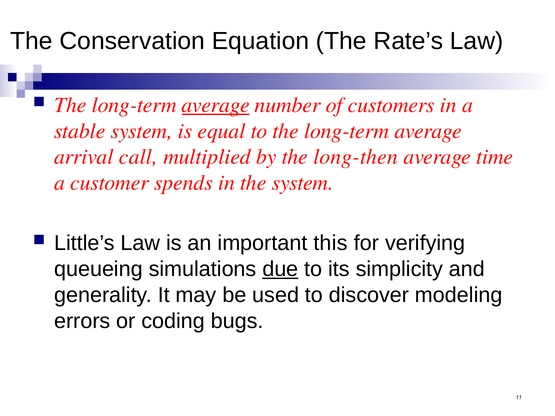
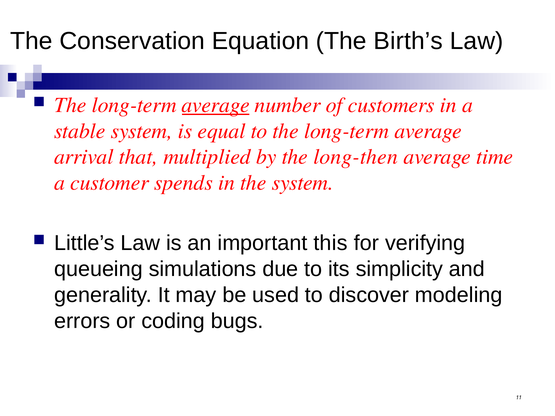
Rate’s: Rate’s -> Birth’s (408, 41)
call: call -> that (138, 157)
due underline: present -> none (280, 269)
